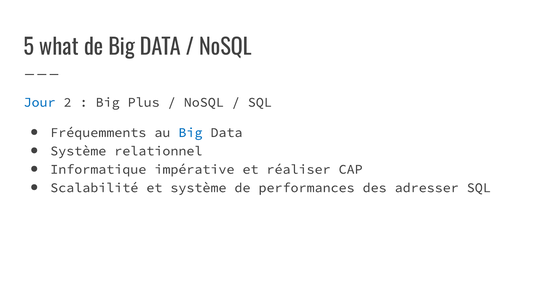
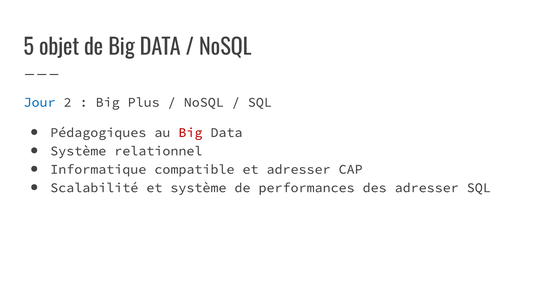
what: what -> objet (59, 47)
Fréquemments: Fréquemments -> Pédagogiques (98, 133)
Big colour: blue -> red (190, 133)
impérative: impérative -> compatible (194, 170)
et réaliser: réaliser -> adresser (299, 170)
